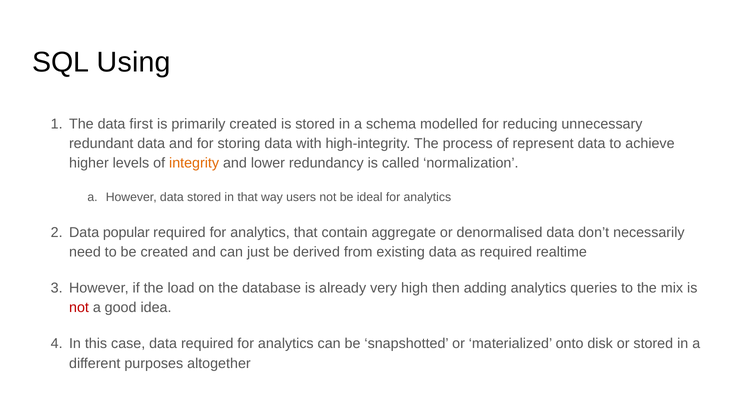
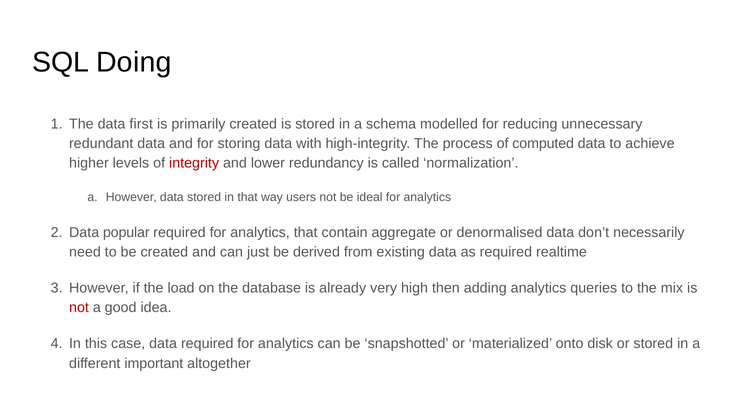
Using: Using -> Doing (134, 62)
represent: represent -> computed (543, 143)
integrity colour: orange -> red (194, 163)
purposes: purposes -> important (154, 363)
